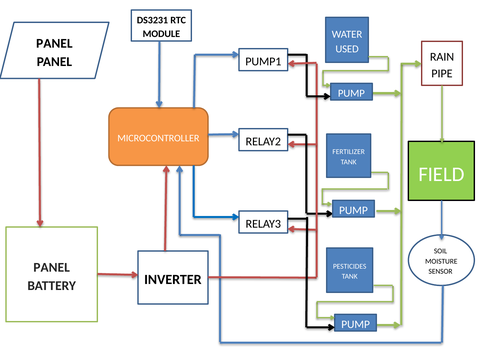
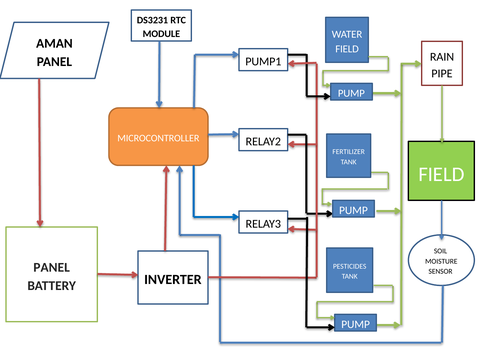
PANEL: PANEL -> AMAN (54, 43)
USED: USED -> FIELD (347, 49)
